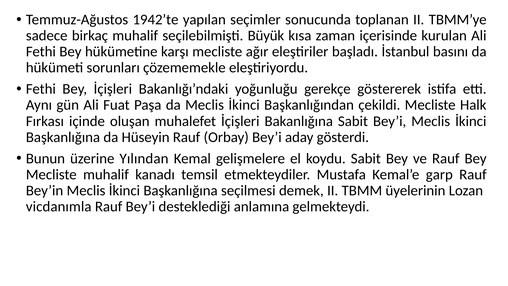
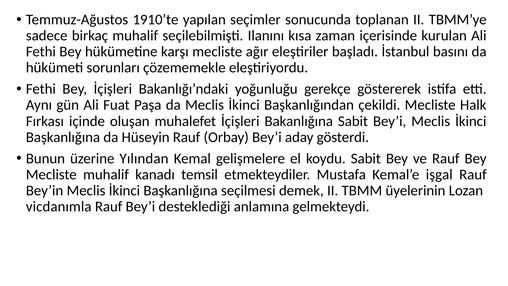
1942’te: 1942’te -> 1910’te (156, 20)
Büyük: Büyük -> Ilanını (266, 36)
garp: garp -> işgal (439, 174)
